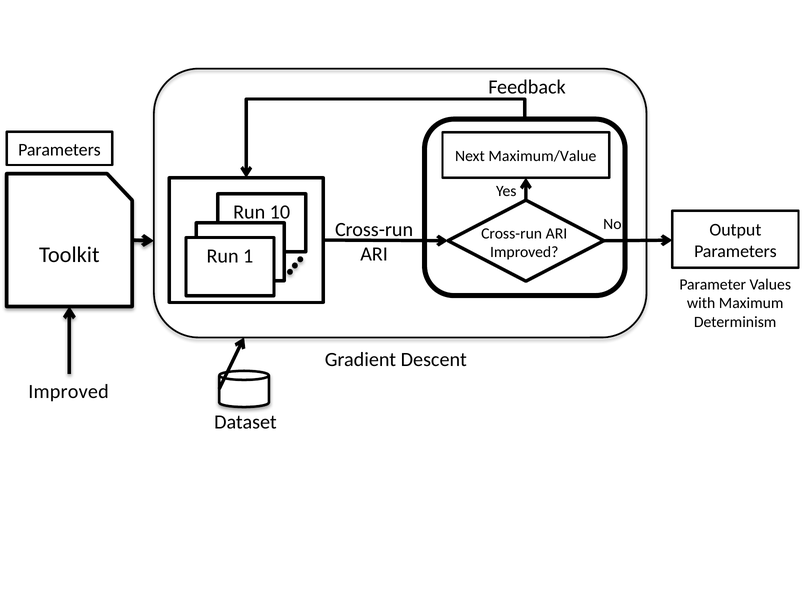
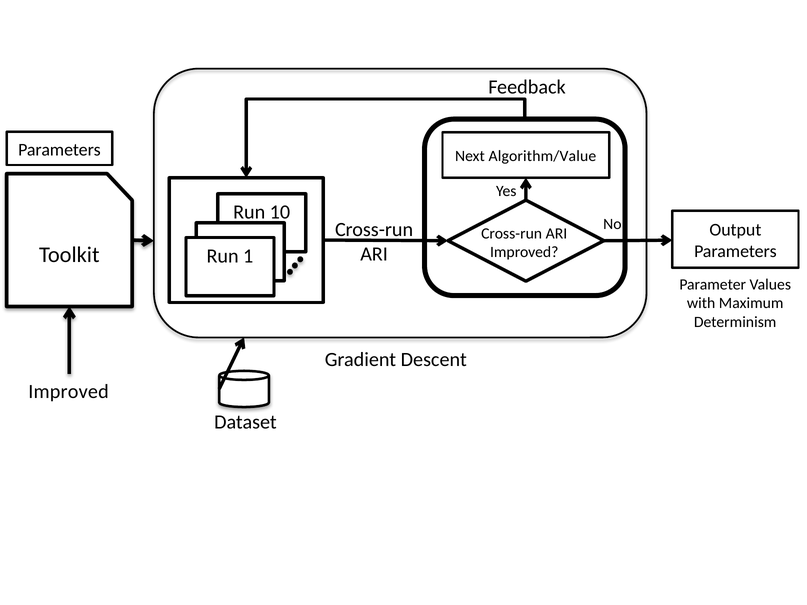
Maximum/Value: Maximum/Value -> Algorithm/Value (542, 156)
